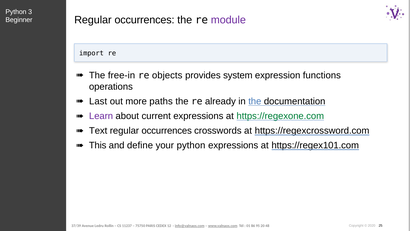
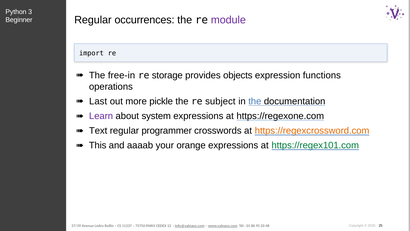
objects: objects -> storage (167, 75)
system: system -> objects (238, 75)
paths: paths -> pickle (161, 101)
already: already -> subject (220, 101)
current: current -> system (156, 116)
https://regexone.com colour: green -> black (280, 116)
occurrences: occurrences -> programmer (167, 131)
https://regexcrossword.com colour: black -> orange (312, 131)
define: define -> aaaab (140, 145)
your python: python -> orange (191, 145)
https://regex101.com colour: black -> green (315, 145)
